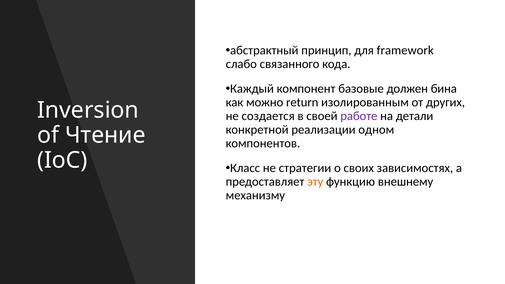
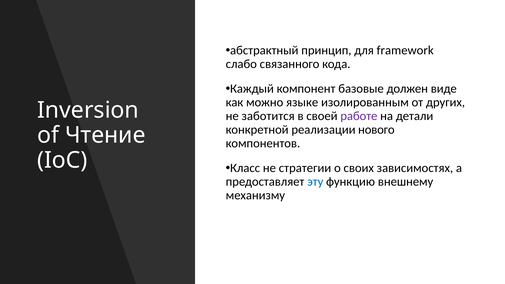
бина: бина -> виде (444, 89)
return: return -> языке (302, 102)
создается: создается -> заботится (268, 116)
одном: одном -> нового (376, 130)
эту colour: orange -> blue (315, 182)
